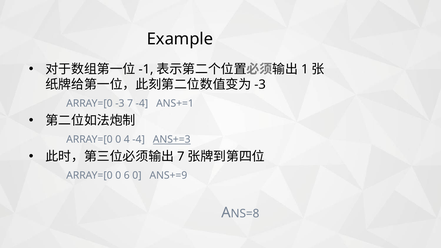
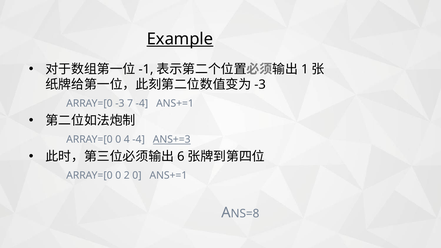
Example underline: none -> present (180, 39)
7: 7 -> 6 (181, 157)
6: 6 -> 2 (127, 176)
0 ANS+=9: ANS+=9 -> ANS+=1 (168, 176)
